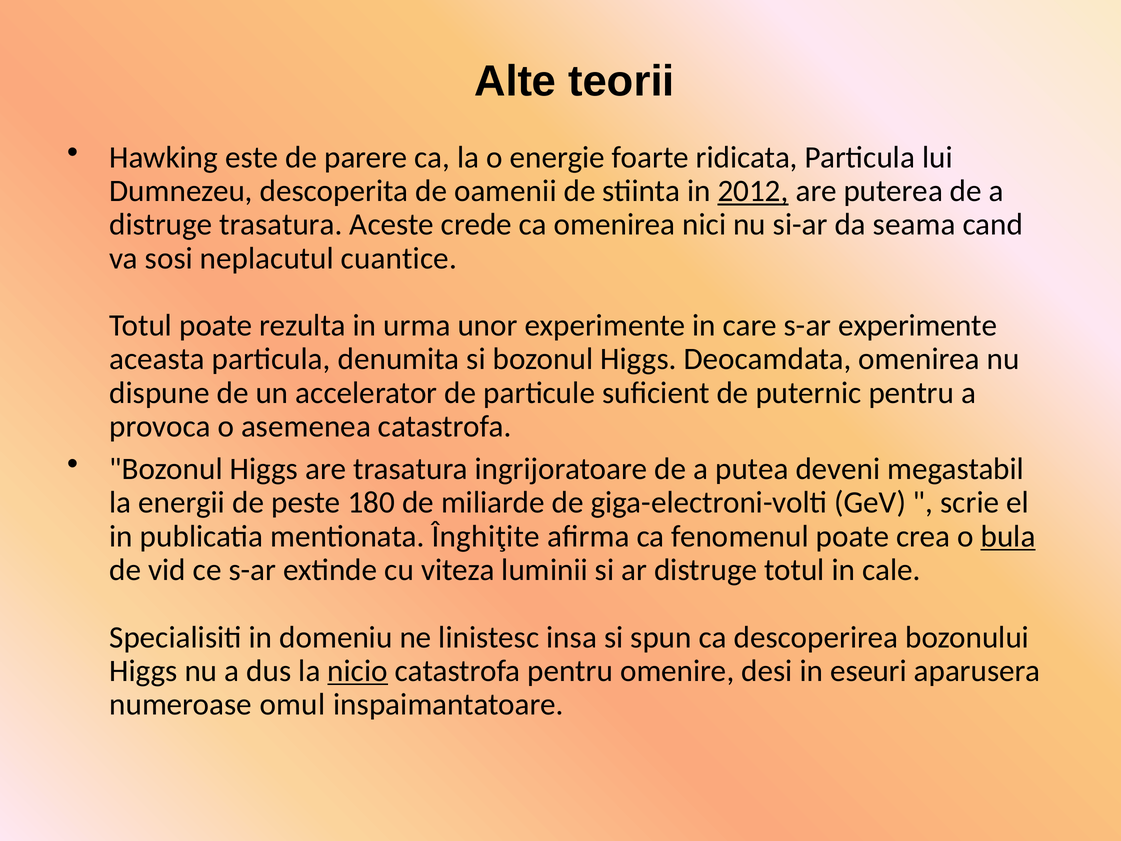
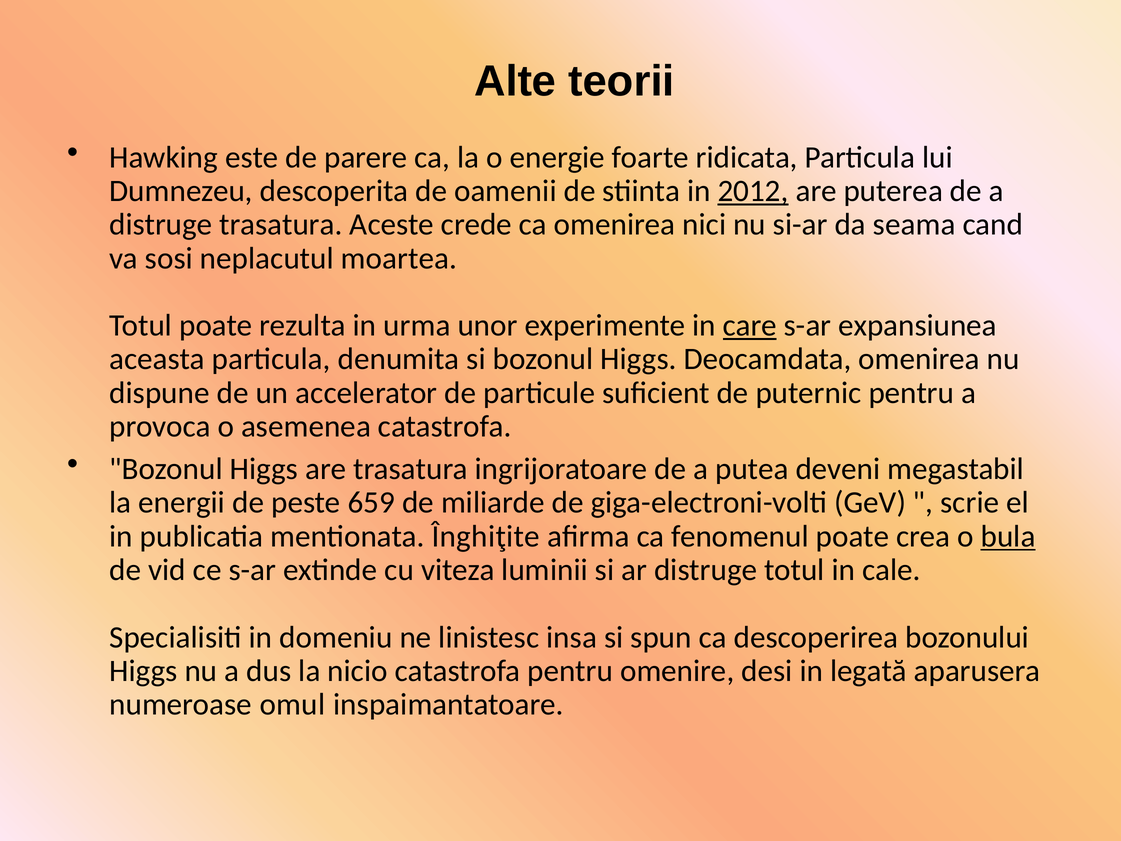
cuantice: cuantice -> moartea (399, 258)
care underline: none -> present (750, 325)
s-ar experimente: experimente -> expansiunea (918, 325)
180: 180 -> 659 (371, 503)
nicio underline: present -> none (358, 671)
eseuri: eseuri -> legată (868, 671)
